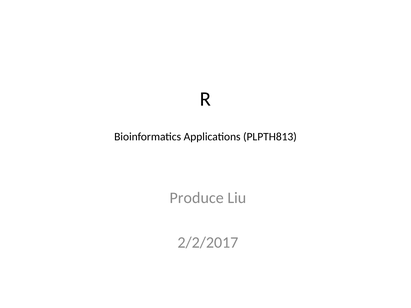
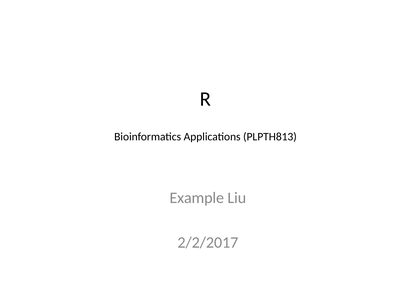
Produce: Produce -> Example (197, 198)
